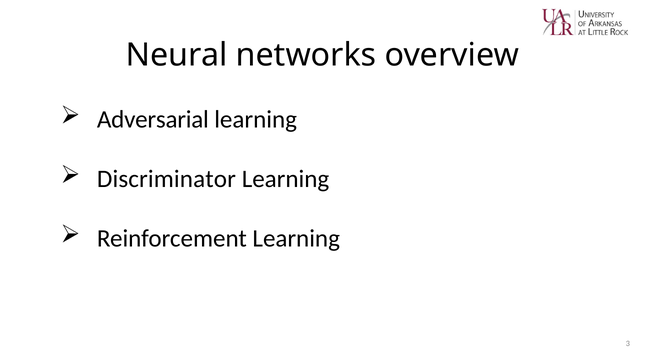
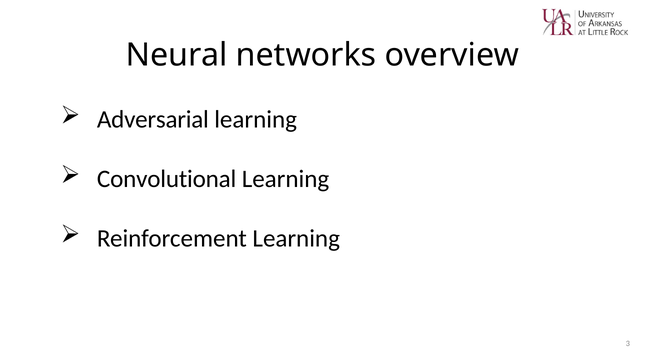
Discriminator: Discriminator -> Convolutional (167, 179)
